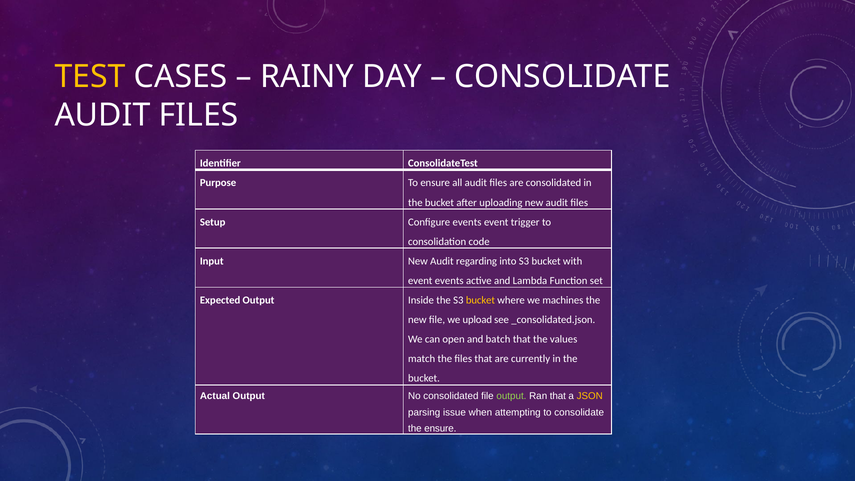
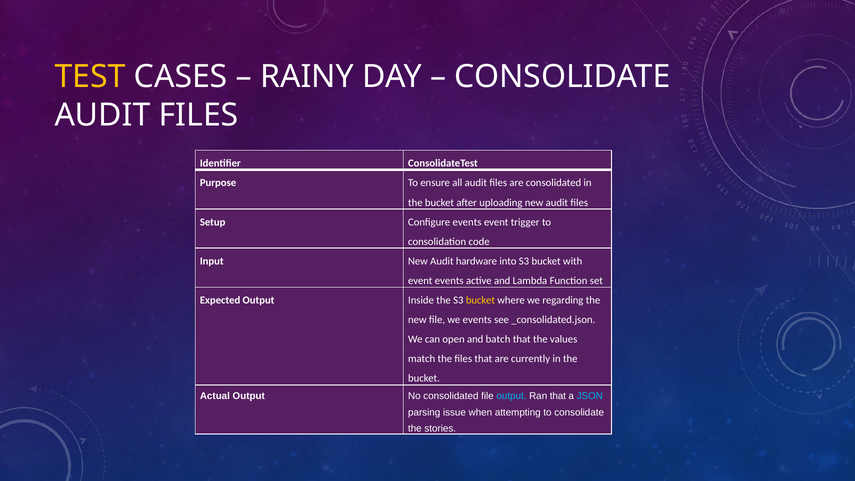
regarding: regarding -> hardware (477, 261)
machines: machines -> regarding (563, 300)
we upload: upload -> events (477, 320)
output colour: light green -> light blue (511, 396)
JSON colour: yellow -> light blue (590, 396)
the ensure: ensure -> stories (440, 429)
